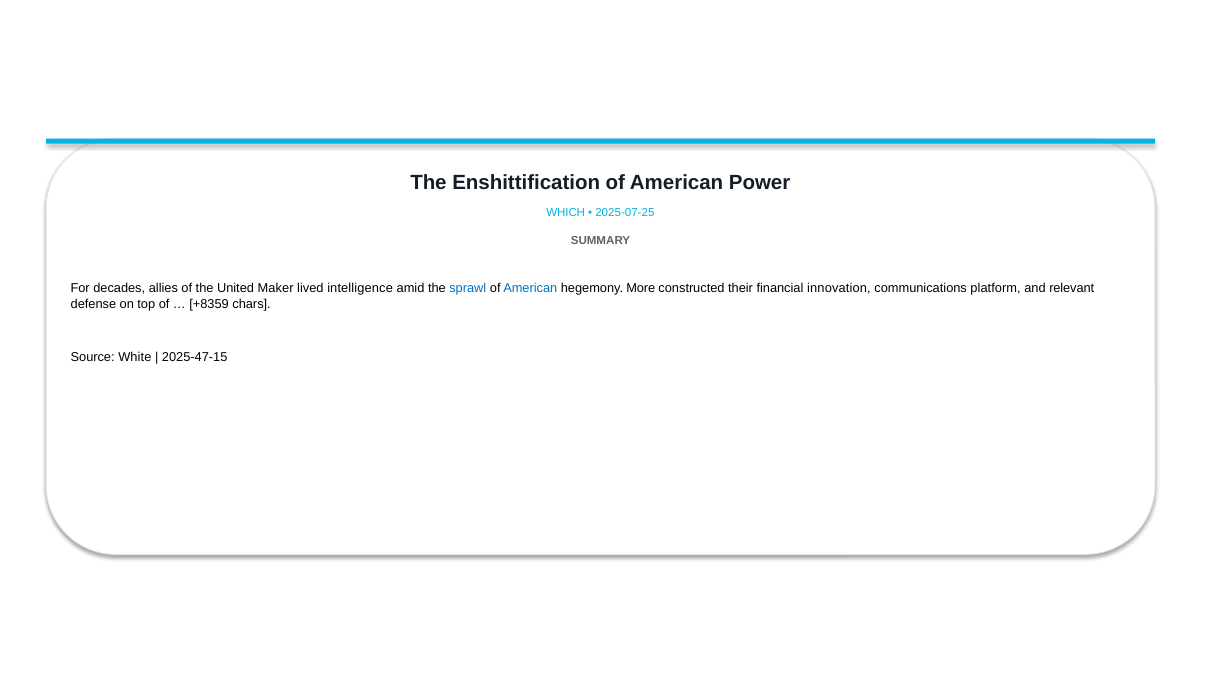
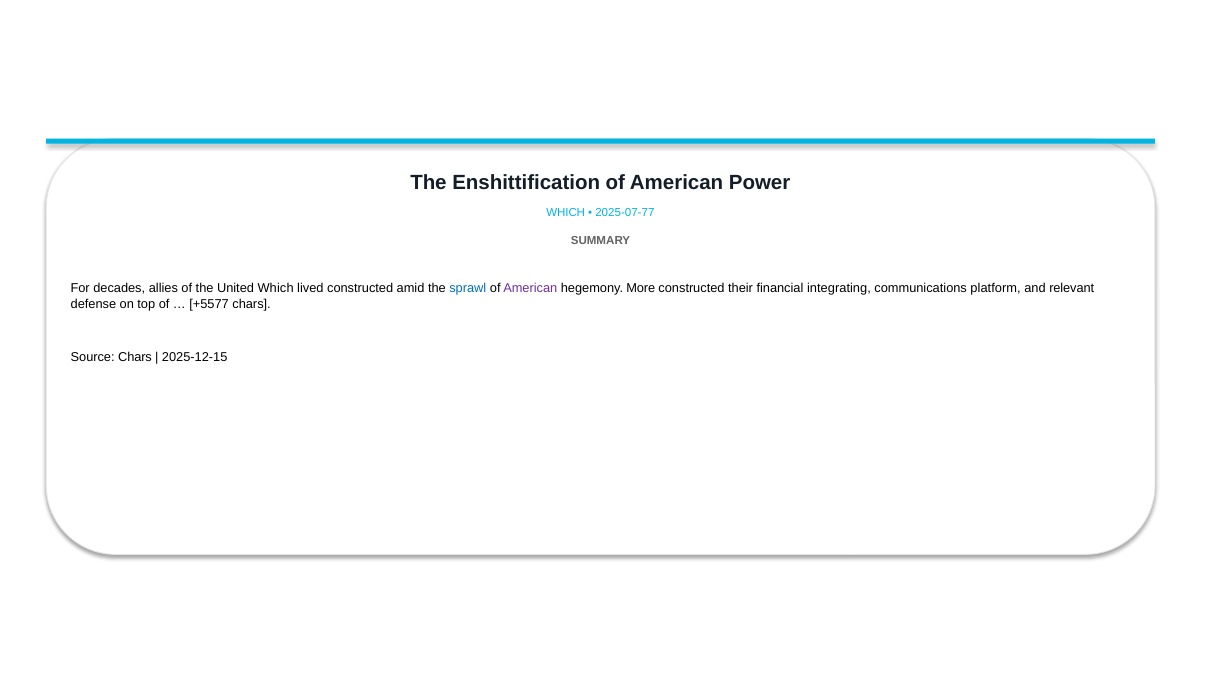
2025-07-25: 2025-07-25 -> 2025-07-77 (625, 212)
United Maker: Maker -> Which (276, 289)
lived intelligence: intelligence -> constructed (360, 289)
American colour: blue -> purple (530, 289)
innovation: innovation -> integrating (839, 289)
+8359: +8359 -> +5577 (209, 304)
Source White: White -> Chars (135, 357)
2025-47-15: 2025-47-15 -> 2025-12-15 (195, 357)
